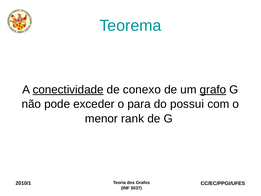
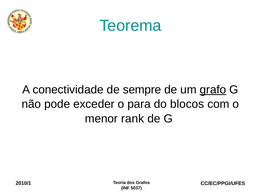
conectividade underline: present -> none (68, 90)
conexo: conexo -> sempre (142, 90)
possui: possui -> blocos (187, 104)
